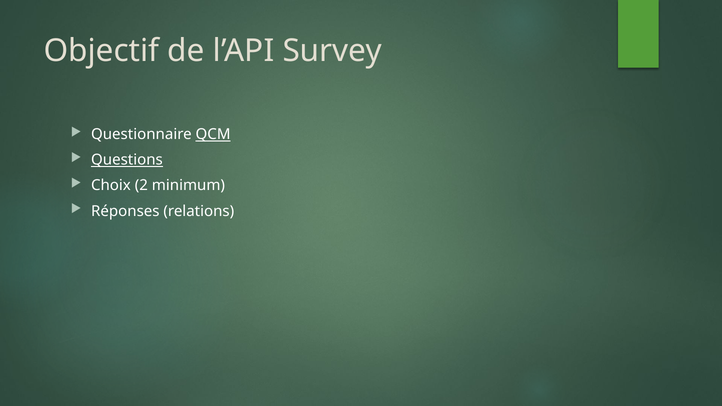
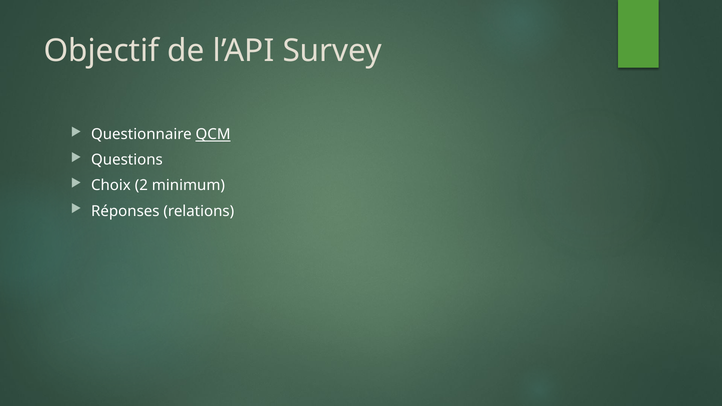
Questions underline: present -> none (127, 160)
